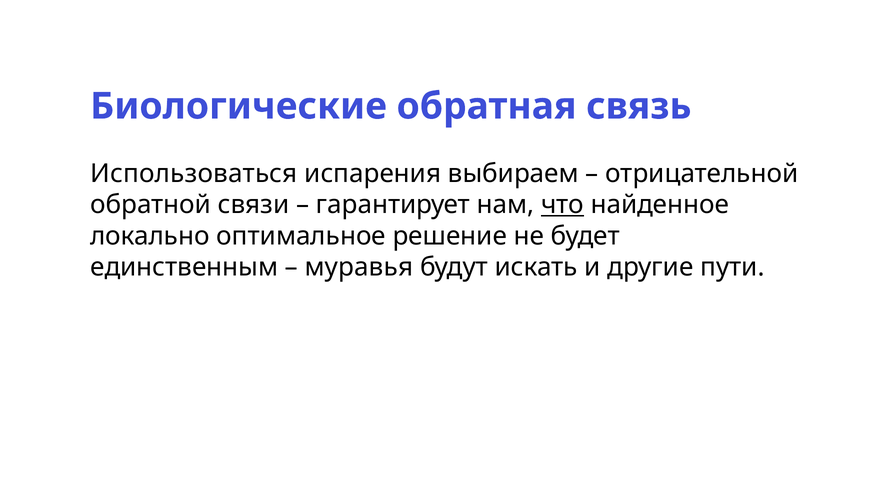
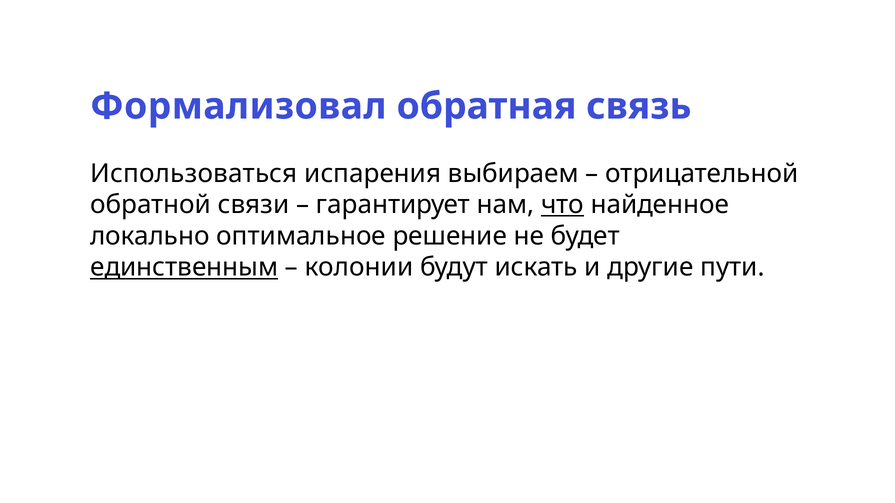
Биологические: Биологические -> Формализовал (238, 106)
единственным underline: none -> present (184, 268)
муравья: муравья -> колонии (359, 268)
